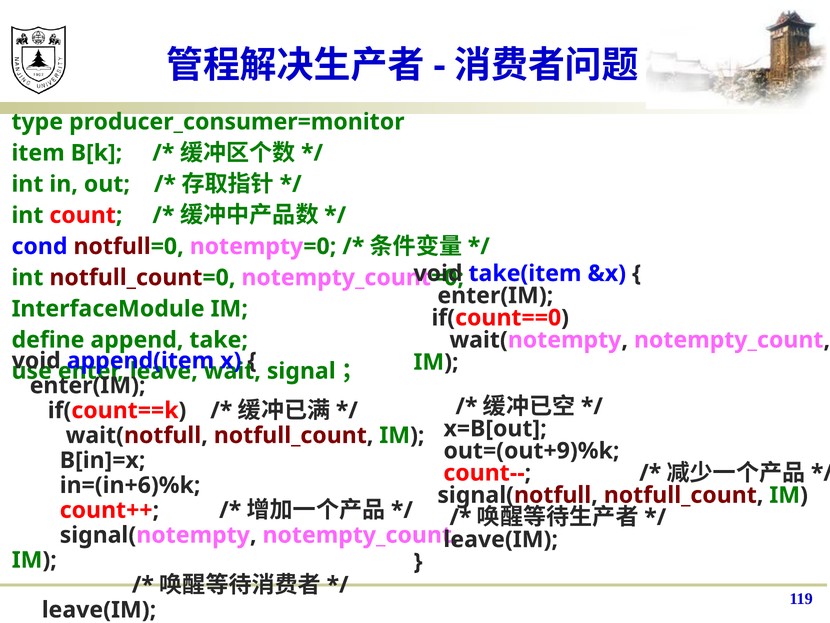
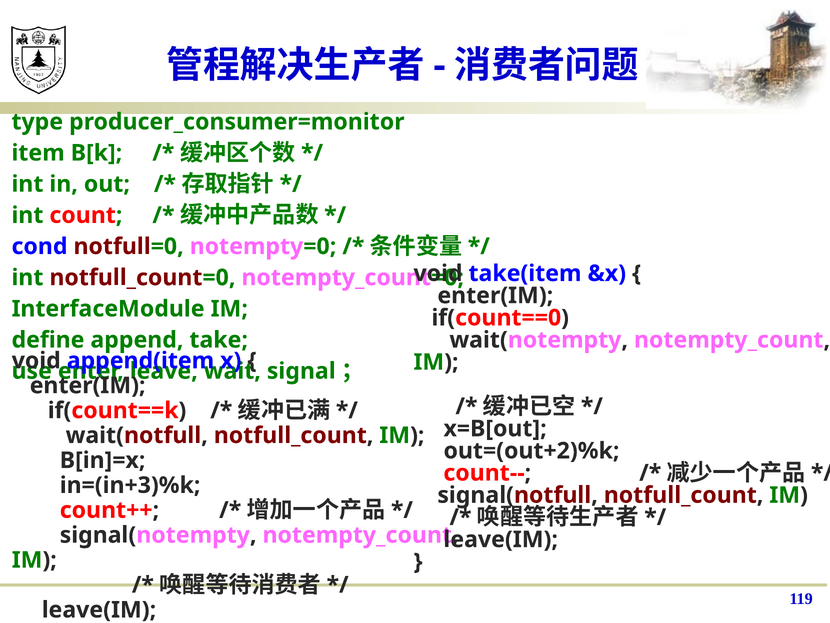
out=(out+9)%k: out=(out+9)%k -> out=(out+2)%k (531, 450)
in=(in+6)%k: in=(in+6)%k -> in=(in+3)%k (130, 485)
